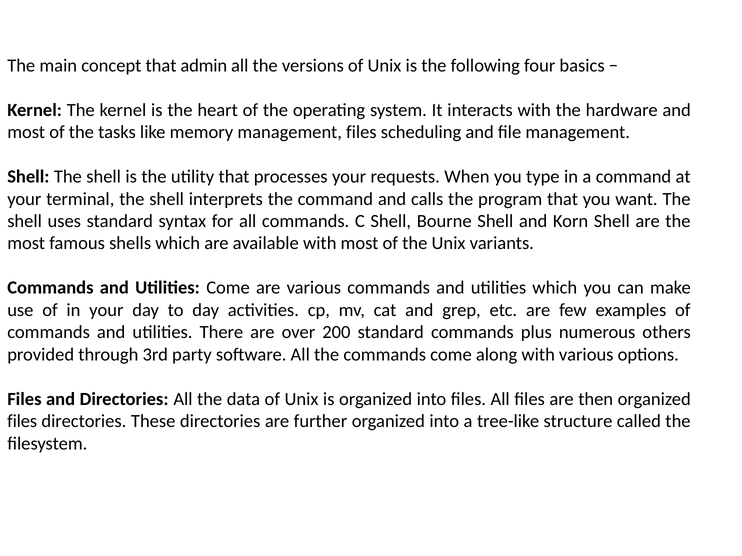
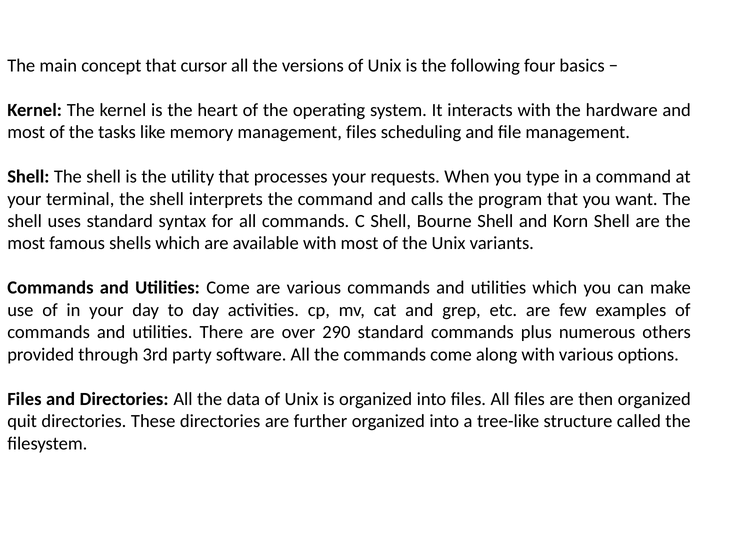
admin: admin -> cursor (204, 66)
200: 200 -> 290 (336, 333)
files: files -> quit (22, 422)
